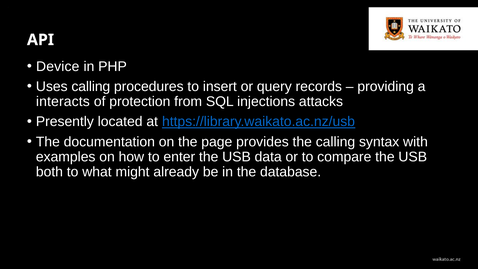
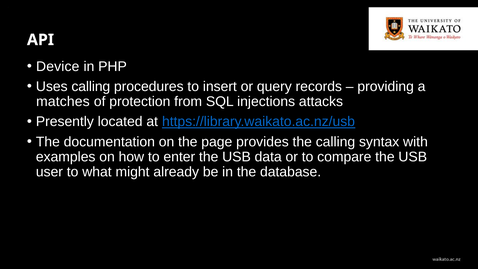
interacts: interacts -> matches (63, 102)
both: both -> user (49, 172)
